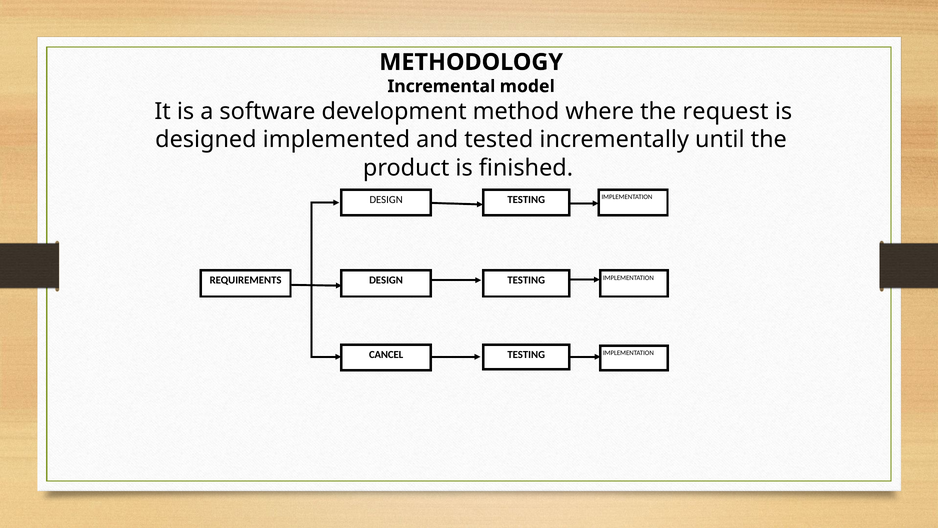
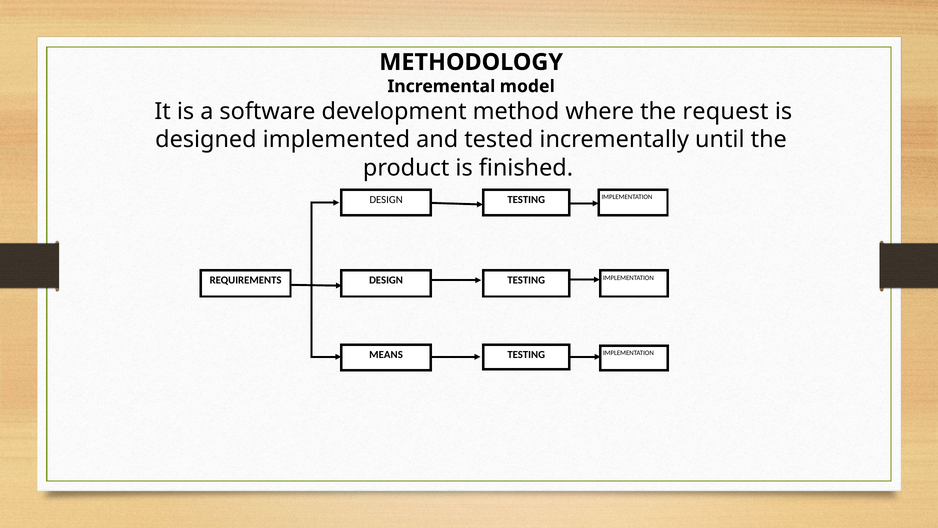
CANCEL: CANCEL -> MEANS (386, 355)
